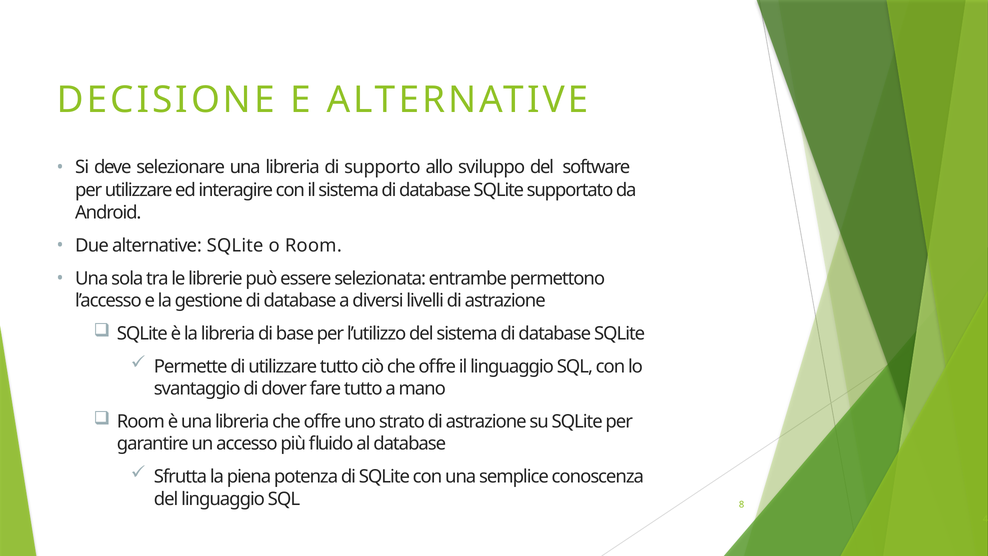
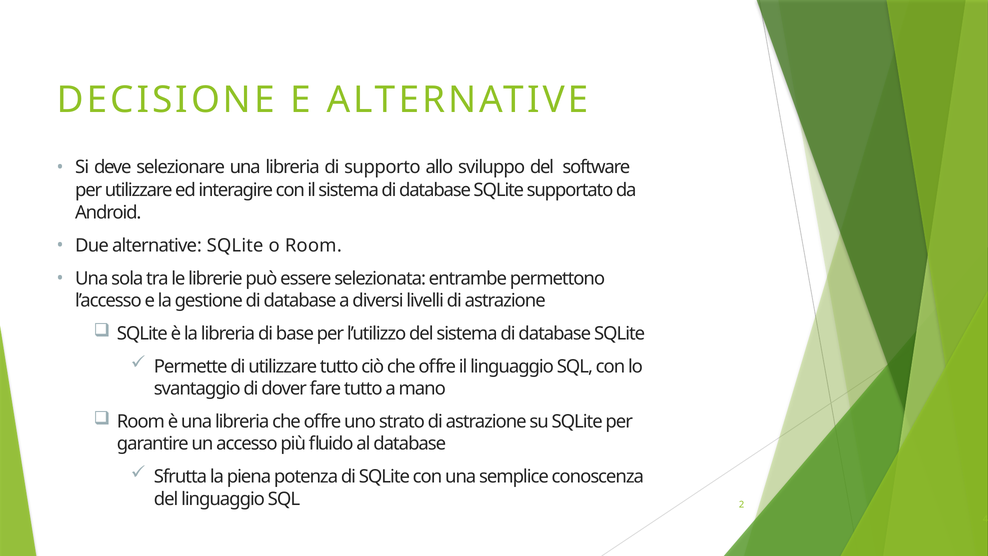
8: 8 -> 2 (742, 504)
